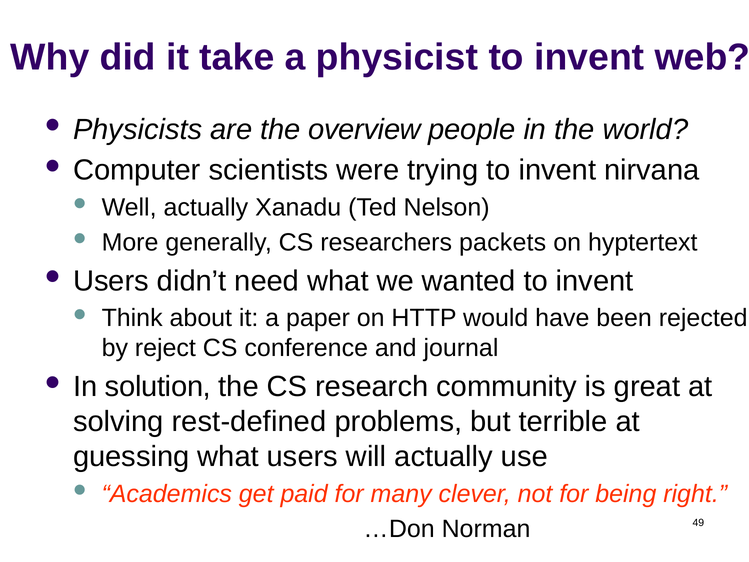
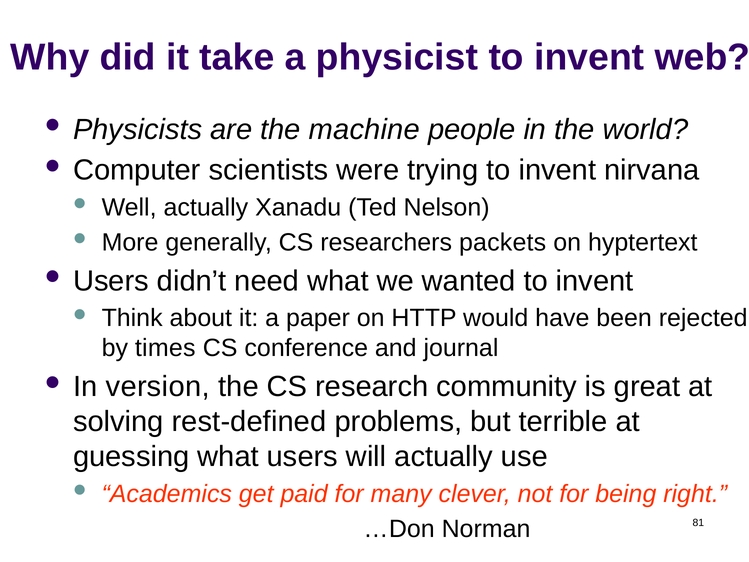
overview: overview -> machine (364, 129)
reject: reject -> times (165, 348)
solution: solution -> version (158, 387)
49: 49 -> 81 (698, 523)
